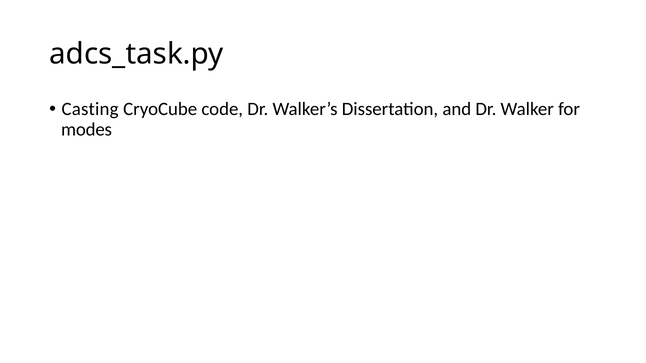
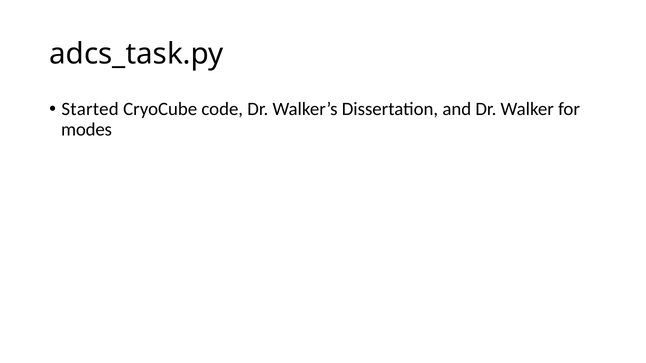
Casting: Casting -> Started (90, 109)
